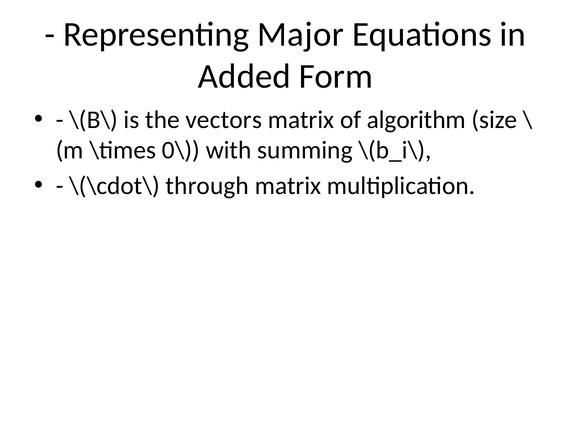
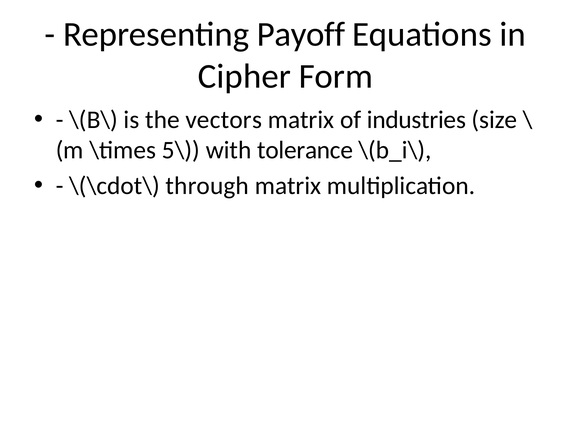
Major: Major -> Payoff (301, 34)
Added: Added -> Cipher (244, 76)
algorithm: algorithm -> industries (416, 120)
0\: 0\ -> 5\ (181, 150)
summing: summing -> tolerance (305, 150)
